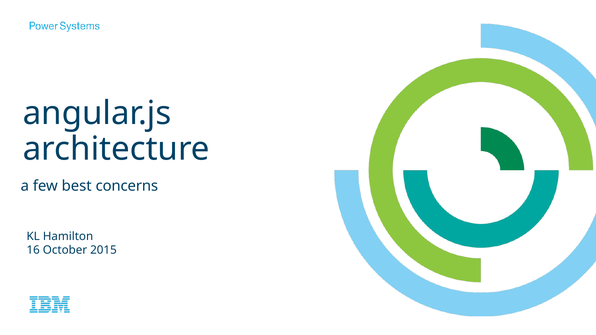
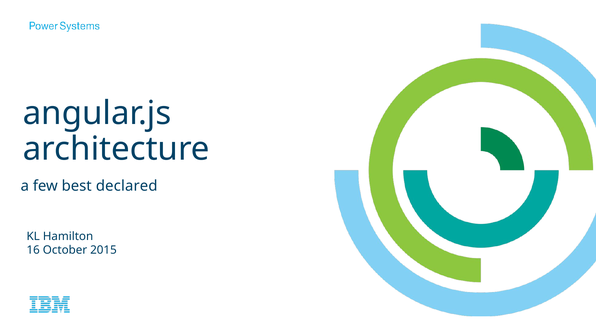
concerns: concerns -> declared (127, 186)
